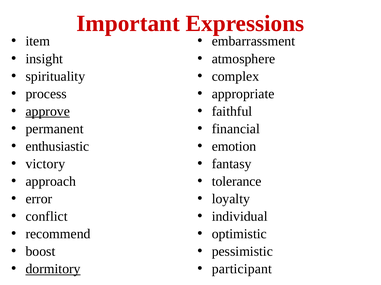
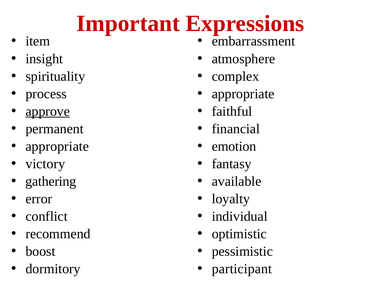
enthusiastic: enthusiastic -> appropriate (57, 147)
approach: approach -> gathering (51, 182)
tolerance: tolerance -> available (237, 182)
dormitory underline: present -> none (53, 270)
